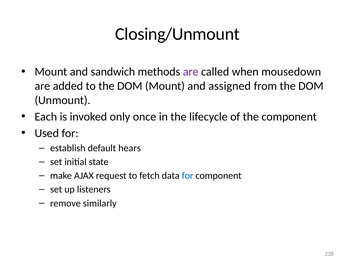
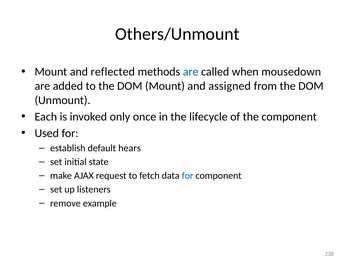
Closing/Unmount: Closing/Unmount -> Others/Unmount (177, 34)
sandwich: sandwich -> reflected (113, 72)
are colour: purple -> blue (191, 72)
similarly: similarly -> example (100, 203)
